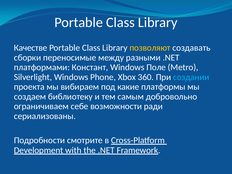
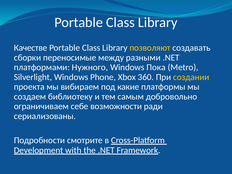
Констант: Констант -> Нужного (90, 67)
Поле: Поле -> Пока (156, 67)
создании colour: light blue -> yellow (191, 77)
